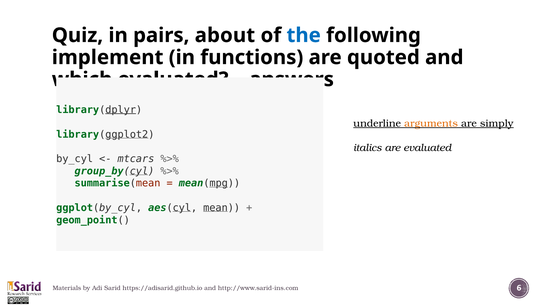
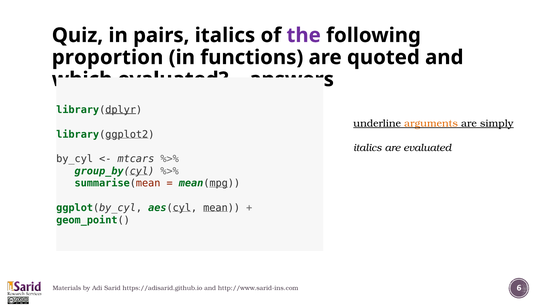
pairs about: about -> italics (225, 35)
the colour: blue -> purple (304, 35)
implement: implement -> proportion (108, 57)
